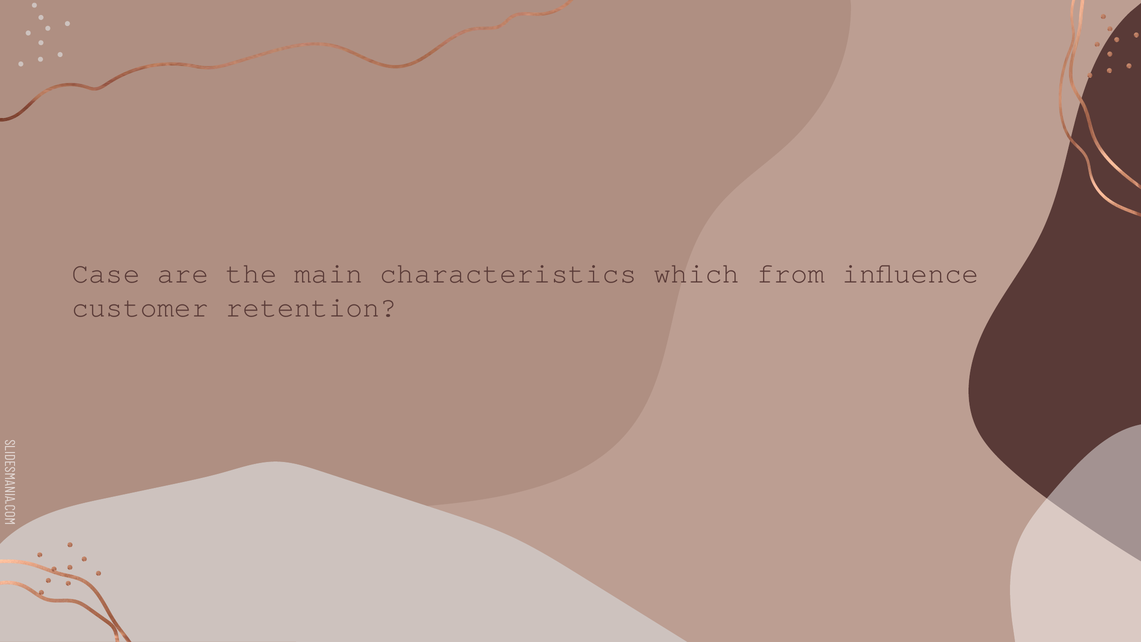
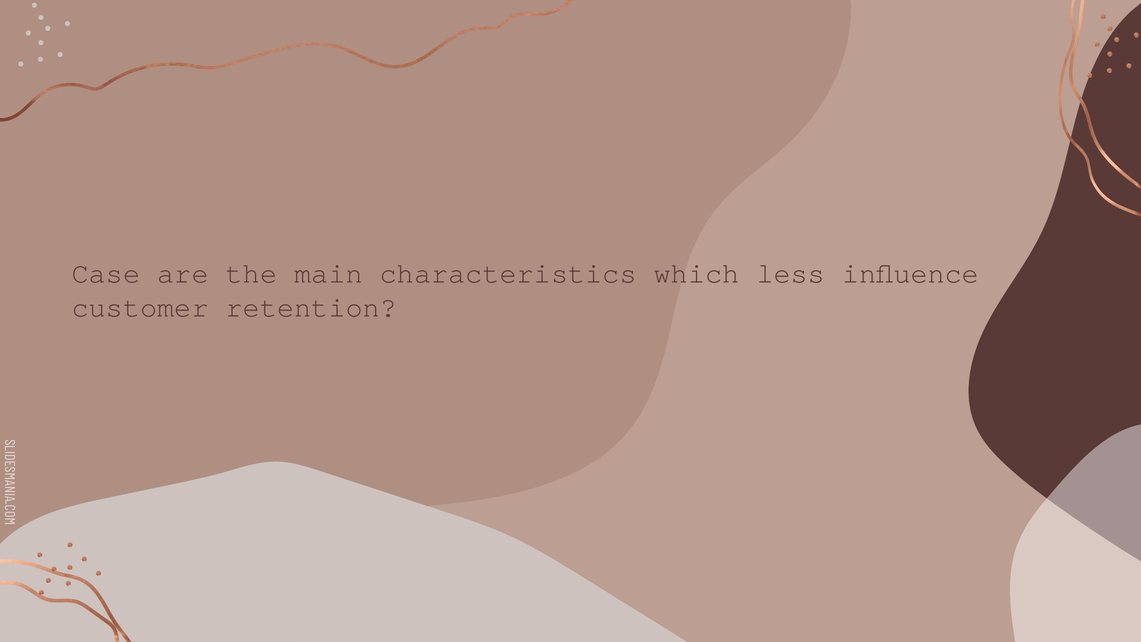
from: from -> less (791, 273)
